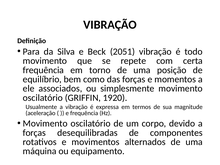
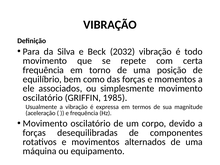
2051: 2051 -> 2032 (122, 52)
1920: 1920 -> 1985 (115, 98)
